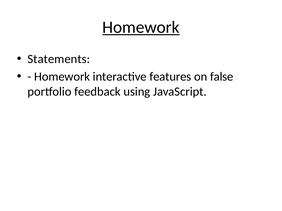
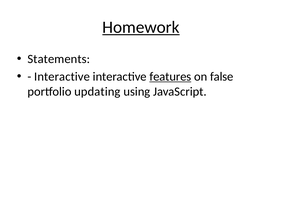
Homework: Homework -> Interactive (62, 77)
features underline: none -> present (170, 77)
feedback: feedback -> updating (97, 92)
